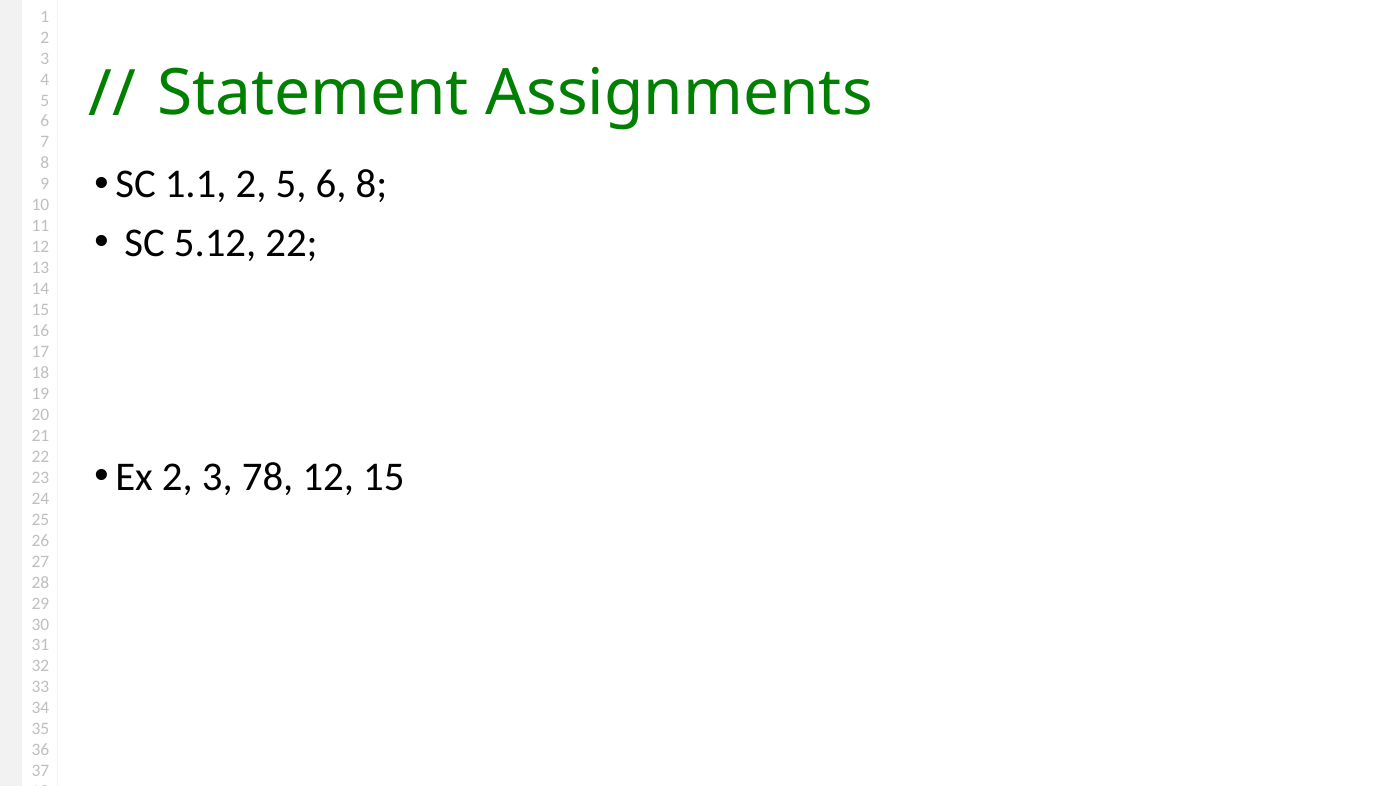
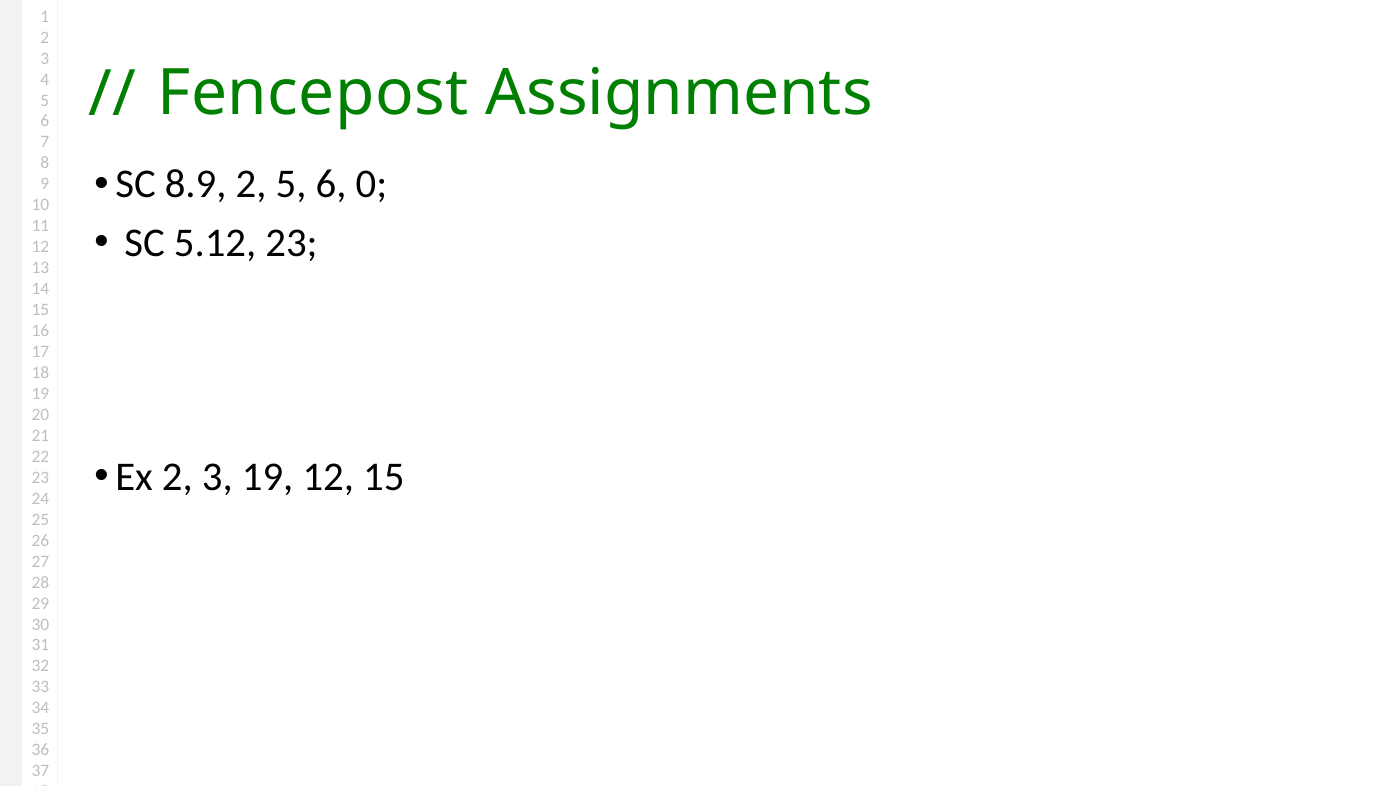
Statement: Statement -> Fencepost (313, 94)
1.1: 1.1 -> 8.9 (196, 184)
6 8: 8 -> 0 (371, 184)
5.12 22: 22 -> 23 (291, 243)
3 78: 78 -> 19 (268, 477)
